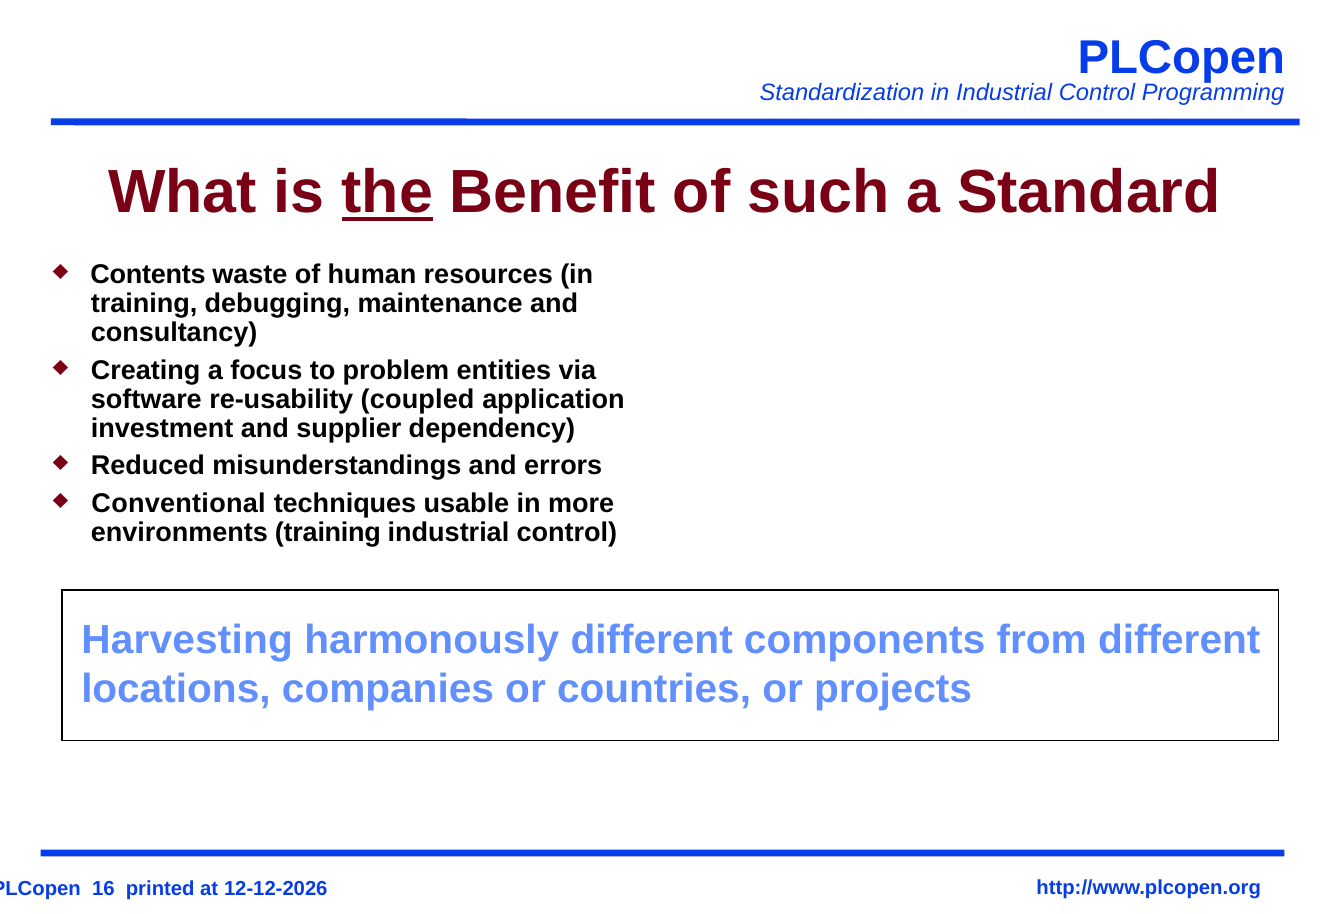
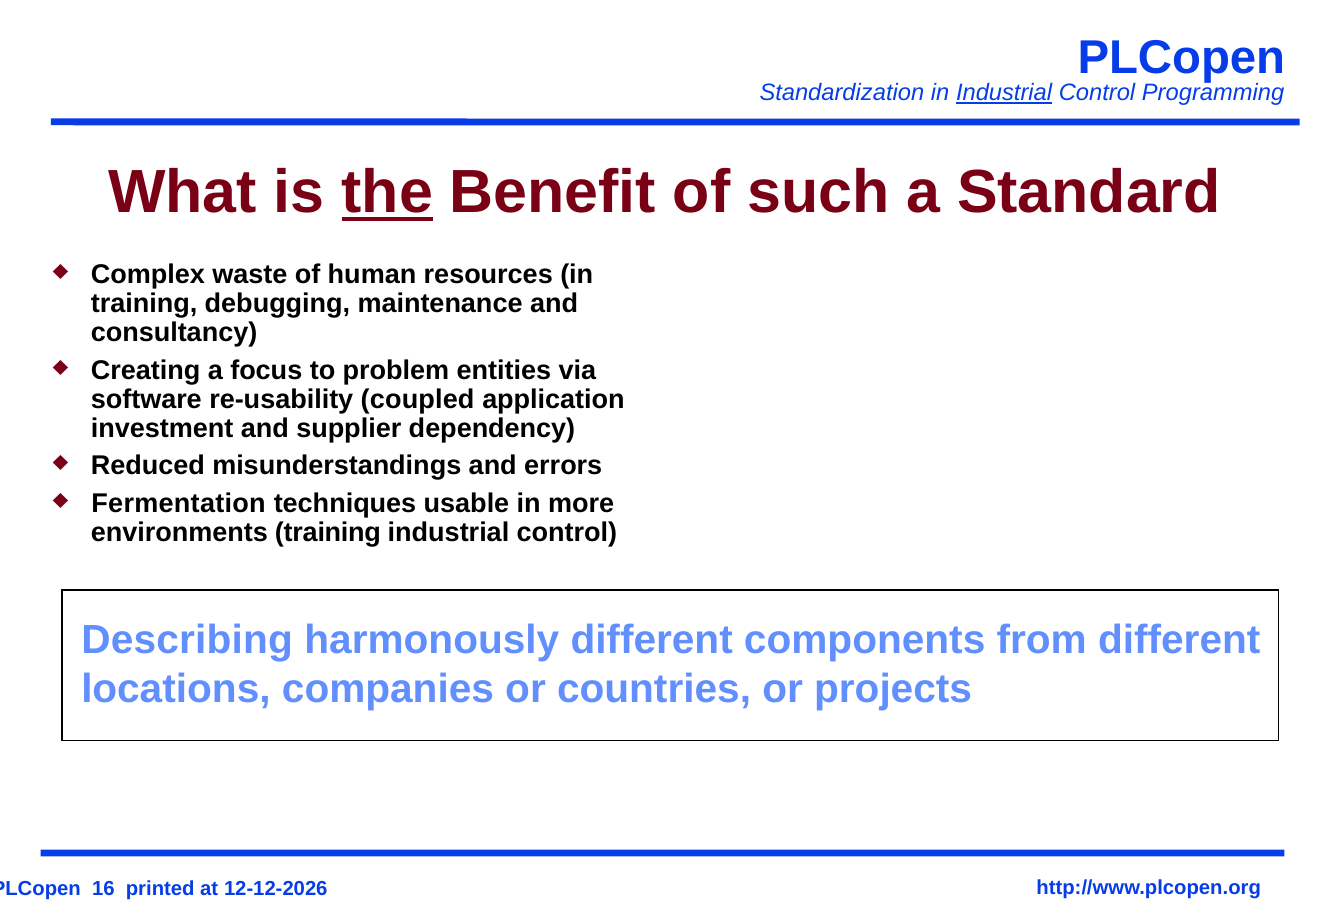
Industrial underline: none -> present (1004, 93)
Contents: Contents -> Complex (148, 274)
Conventional: Conventional -> Fermentation (179, 503)
Harvesting: Harvesting -> Describing (187, 640)
